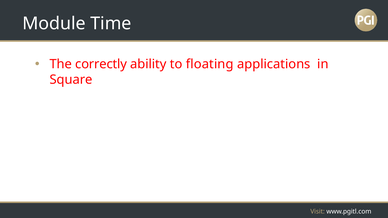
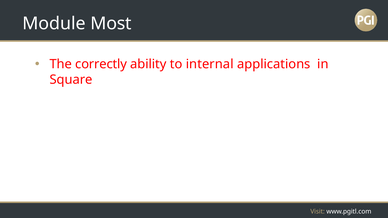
Time: Time -> Most (111, 23)
floating: floating -> internal (210, 64)
